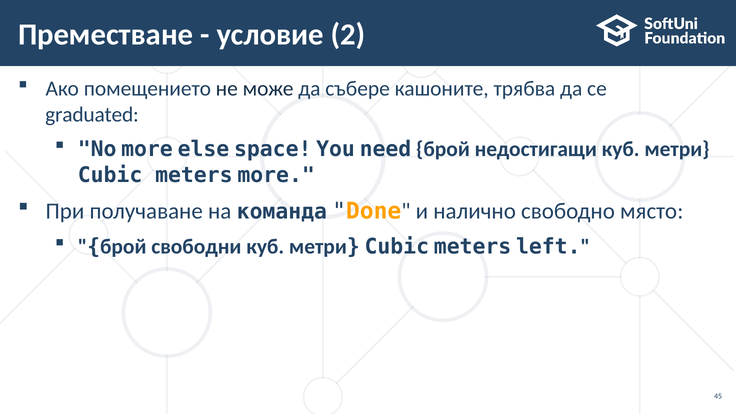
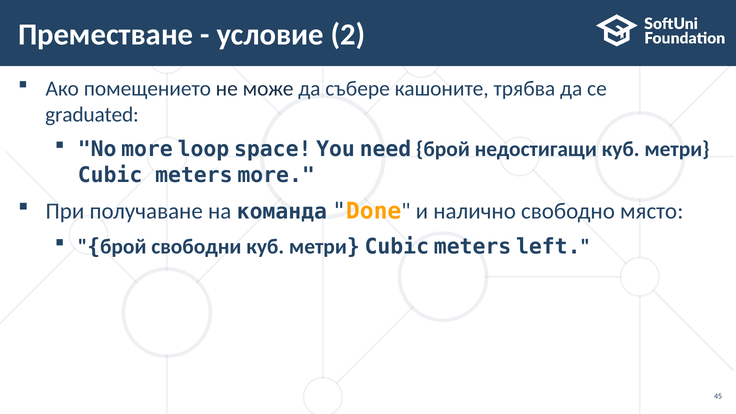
else: else -> loop (203, 149)
